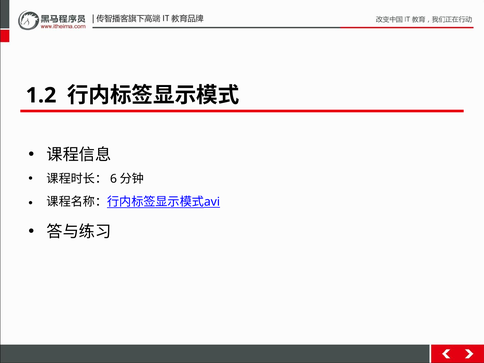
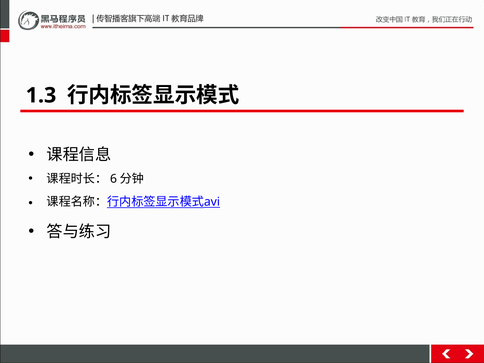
1.2: 1.2 -> 1.3 (41, 95)
